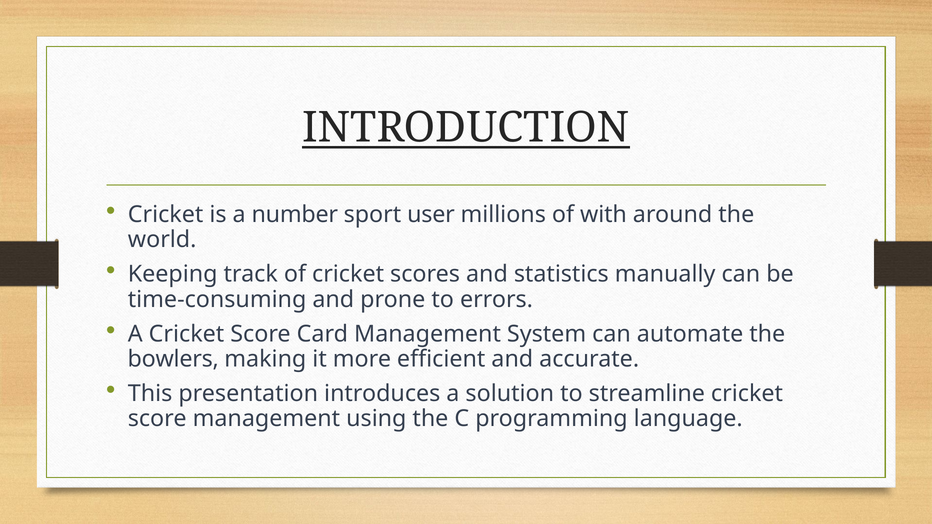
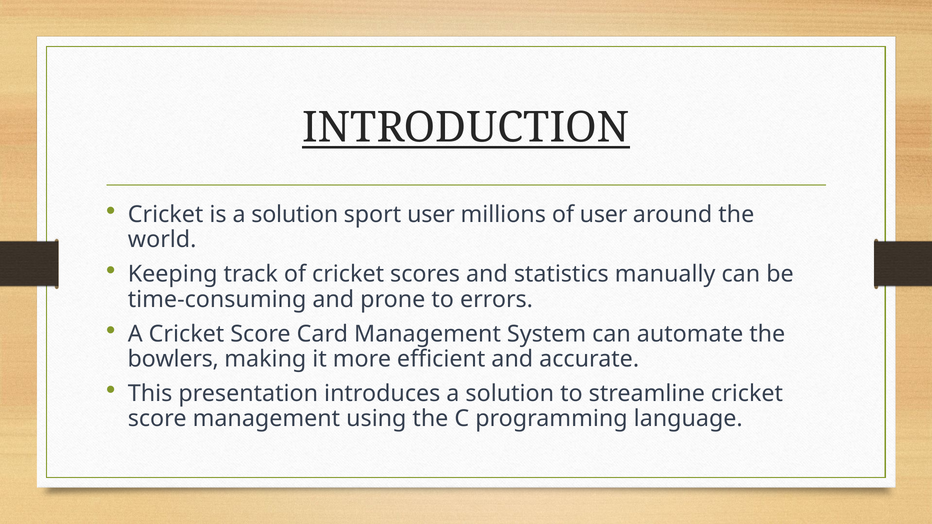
is a number: number -> solution (295, 215)
of with: with -> user (604, 215)
